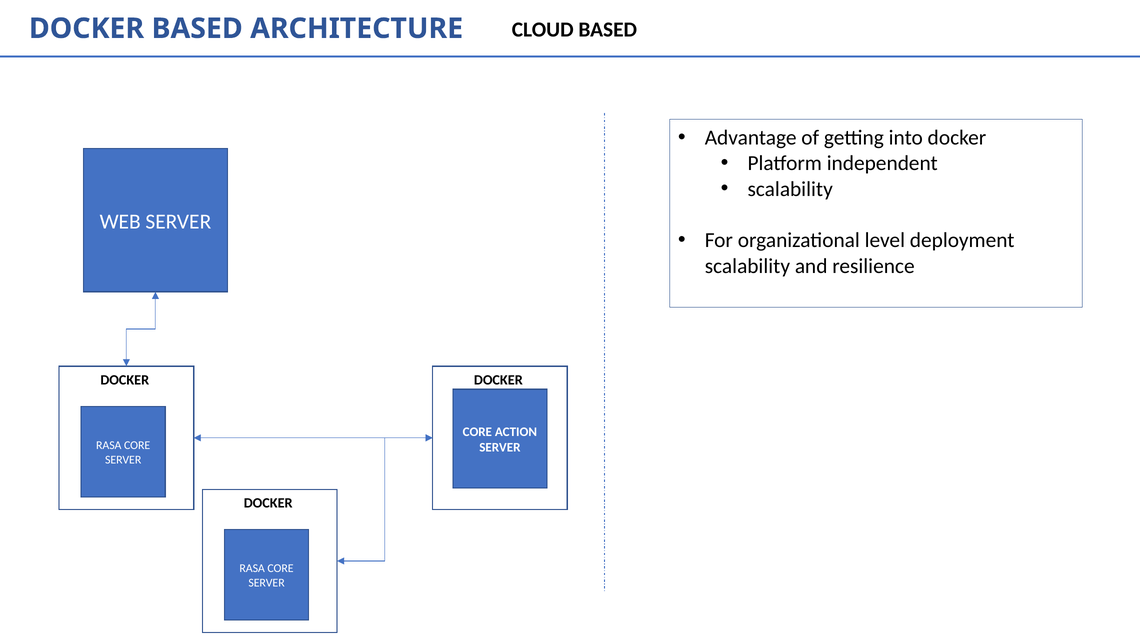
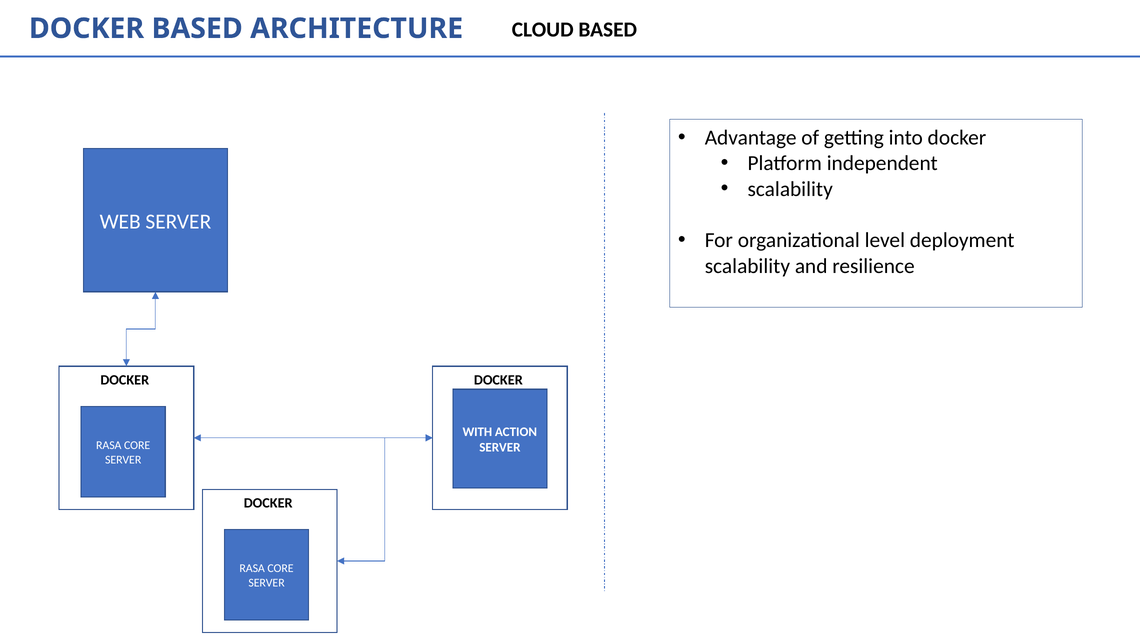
CORE: CORE -> WITH (477, 432)
